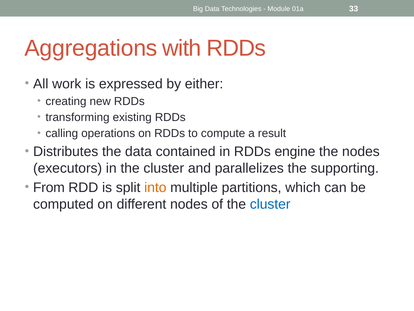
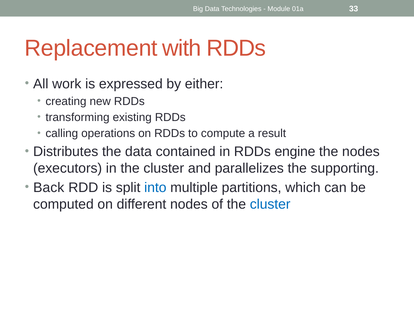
Aggregations: Aggregations -> Replacement (91, 48)
From: From -> Back (49, 187)
into colour: orange -> blue (155, 187)
